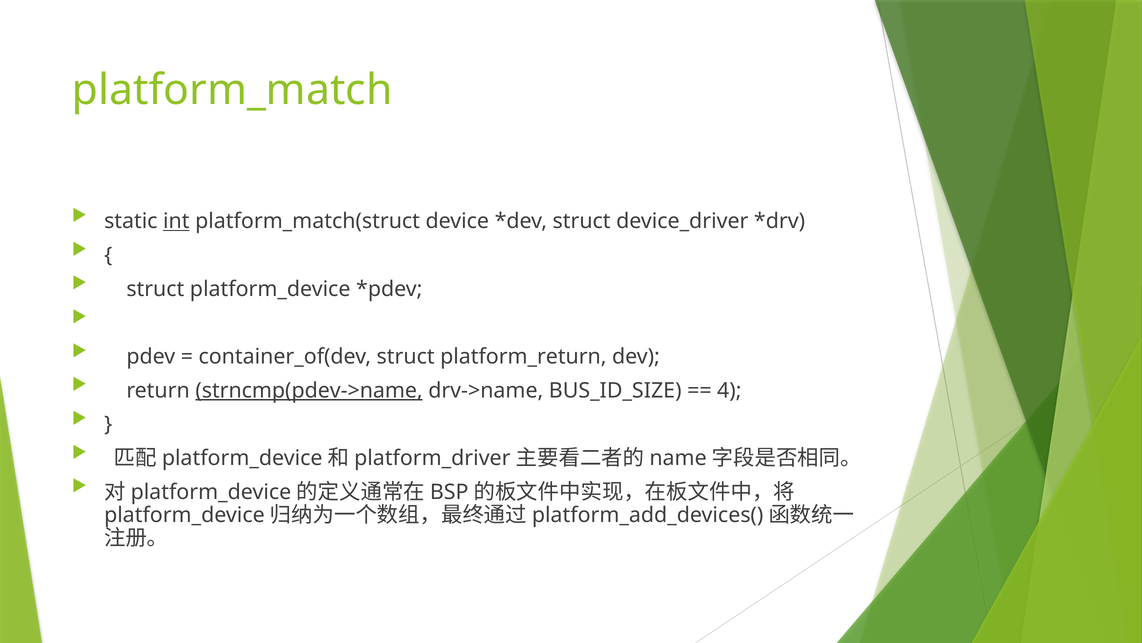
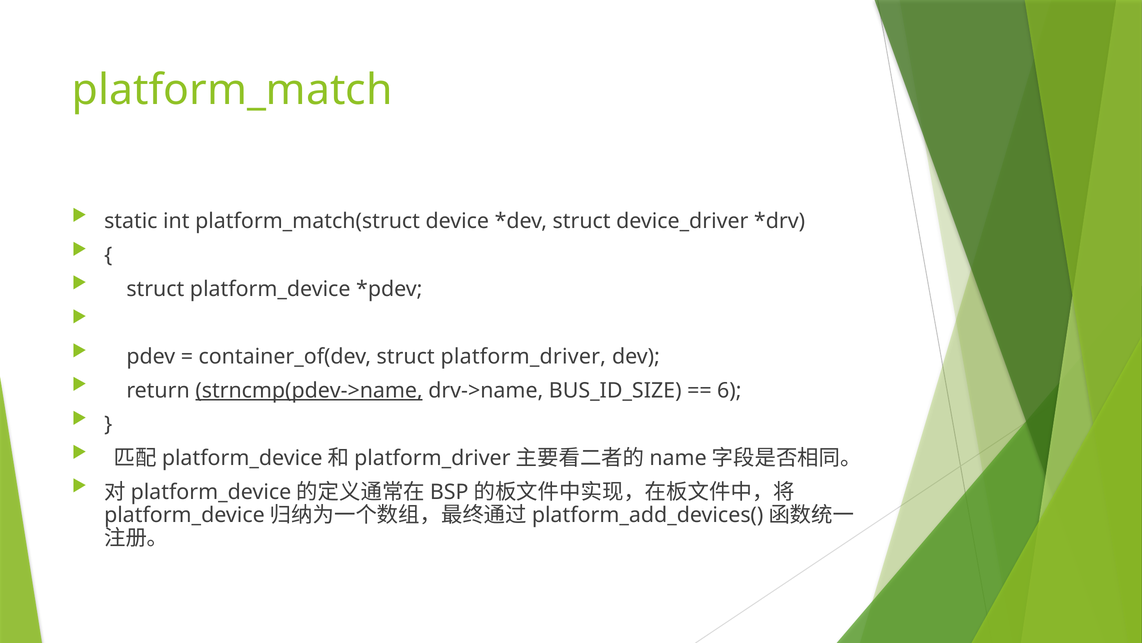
int underline: present -> none (176, 221)
platform_return: platform_return -> platform_driver (523, 356)
4: 4 -> 6 (729, 390)
